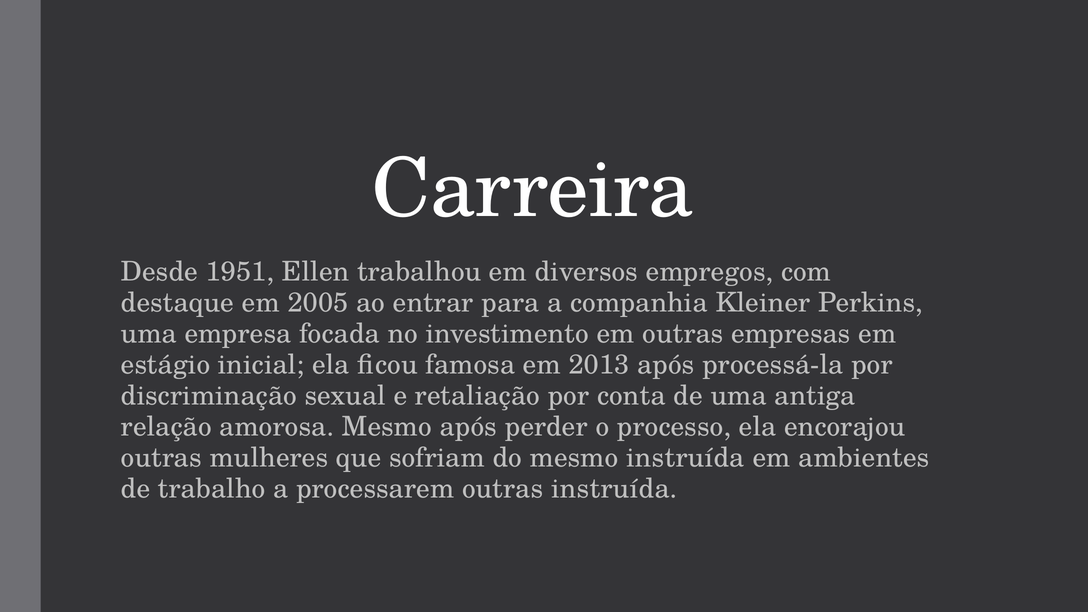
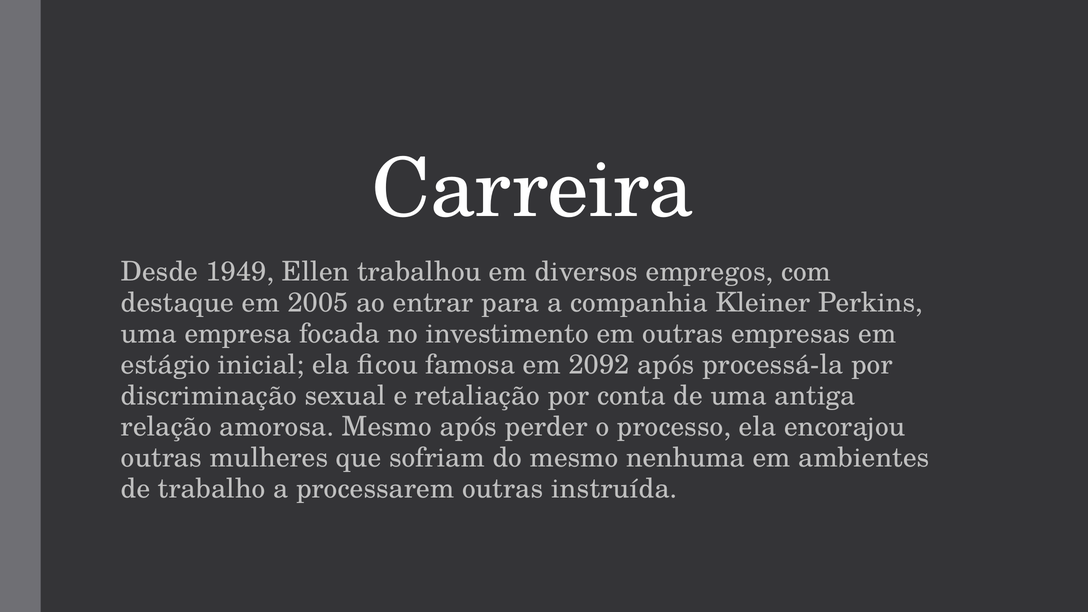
1951: 1951 -> 1949 (240, 272)
2013: 2013 -> 2092 (599, 365)
mesmo instruída: instruída -> nenhuma (686, 458)
